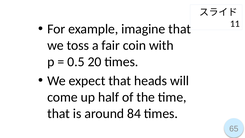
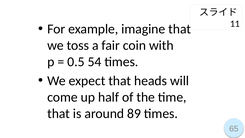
20: 20 -> 54 (94, 62)
84: 84 -> 89 (134, 113)
